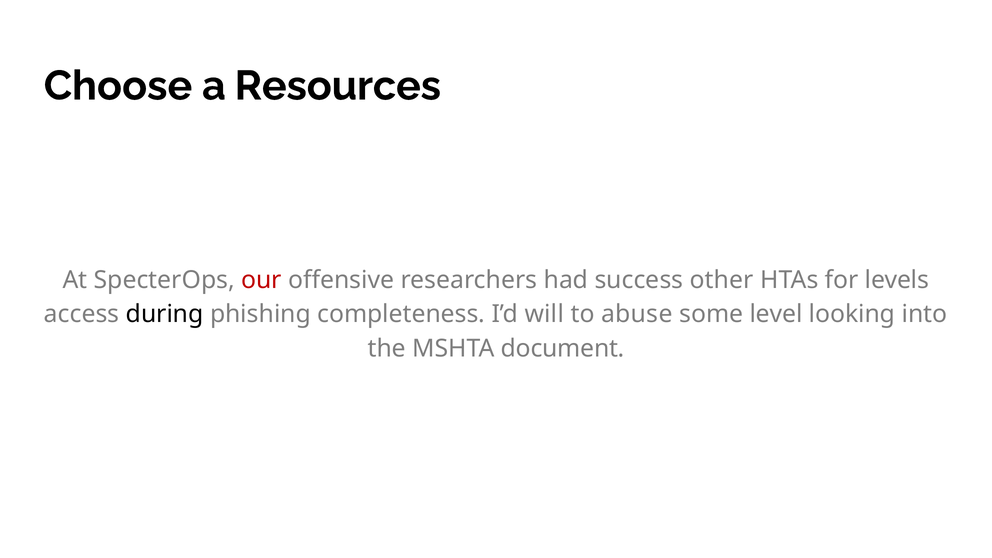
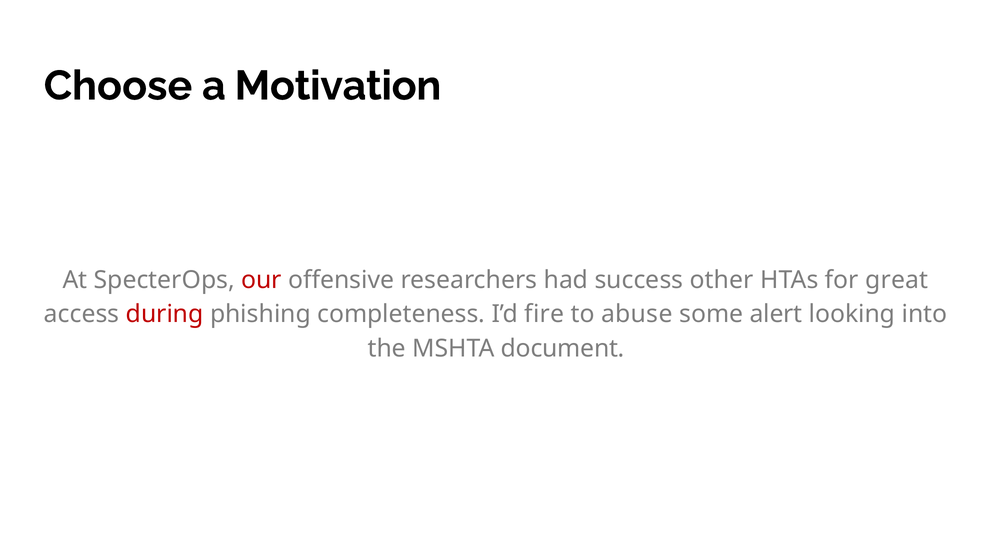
Resources: Resources -> Motivation (338, 86)
levels: levels -> great (897, 280)
during colour: black -> red (165, 314)
will: will -> fire (544, 314)
level: level -> alert (776, 314)
